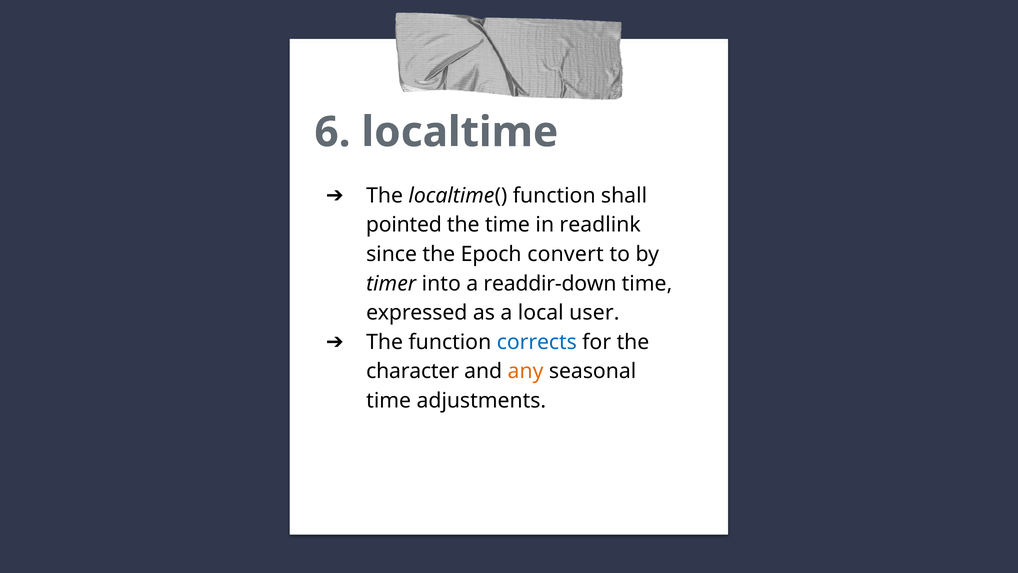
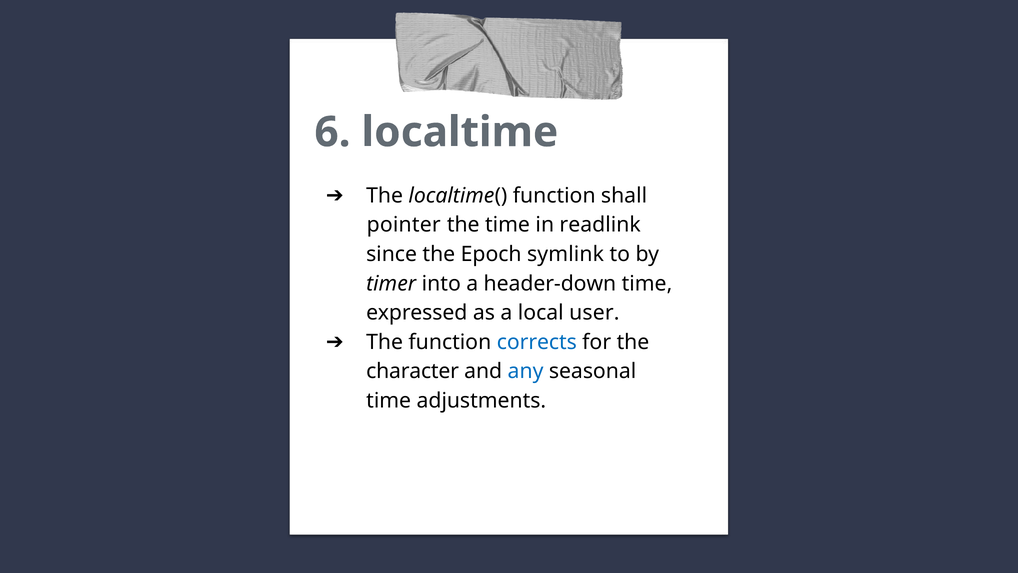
pointed: pointed -> pointer (404, 225)
convert: convert -> symlink (566, 254)
readdir-down: readdir-down -> header-down (550, 283)
any colour: orange -> blue (526, 371)
